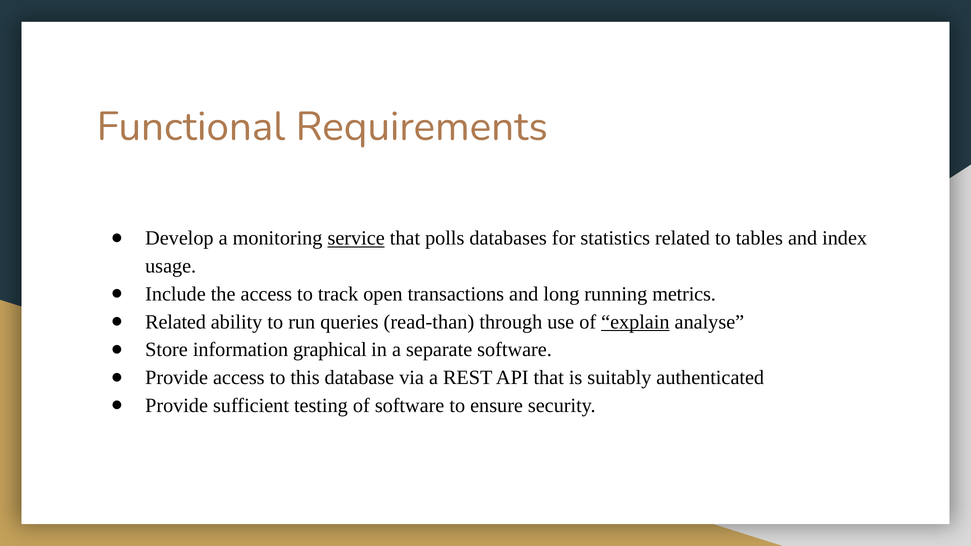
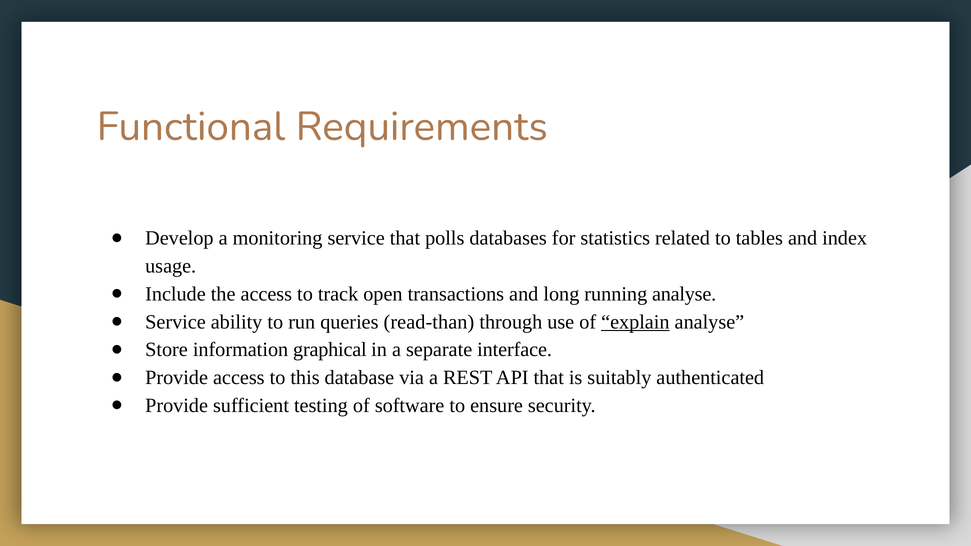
service underline: present -> none (356, 238)
running metrics: metrics -> analyse (684, 294)
Related: Related -> Service (175, 322)
separate software: software -> interface (515, 350)
